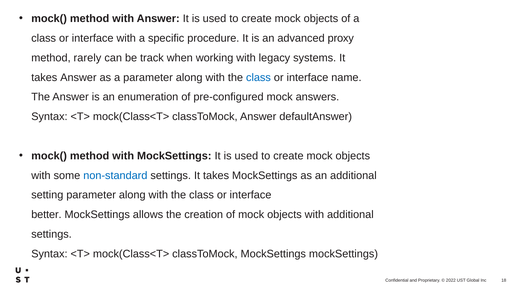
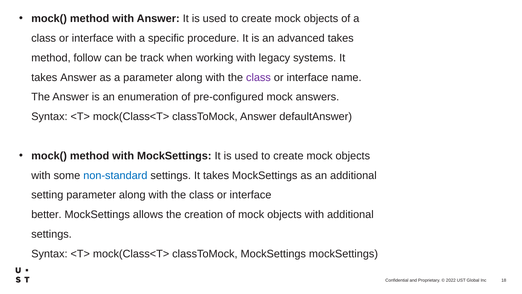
advanced proxy: proxy -> takes (341, 38)
rarely: rarely -> follow (87, 58)
class colour: blue -> purple (258, 77)
